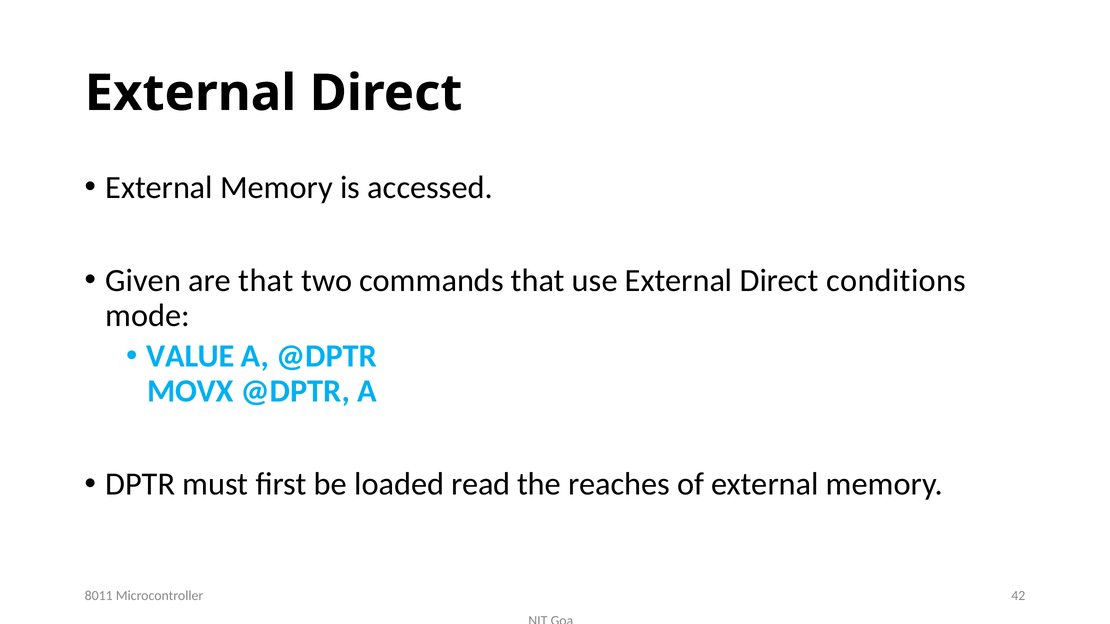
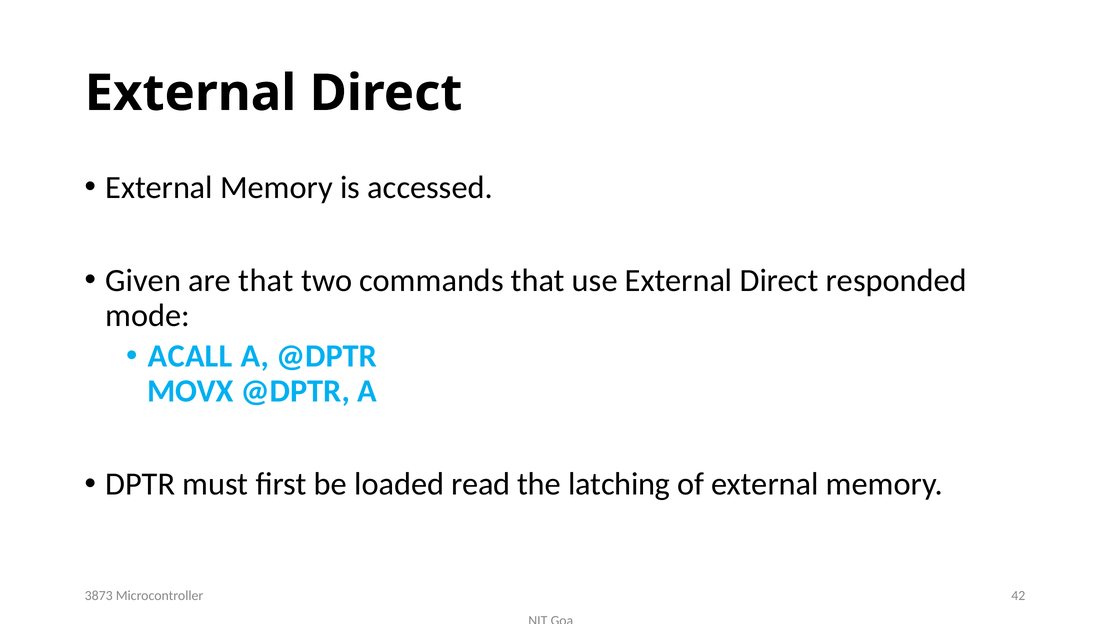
conditions: conditions -> responded (896, 281)
VALUE: VALUE -> ACALL (190, 356)
reaches: reaches -> latching (619, 485)
8011: 8011 -> 3873 (99, 596)
